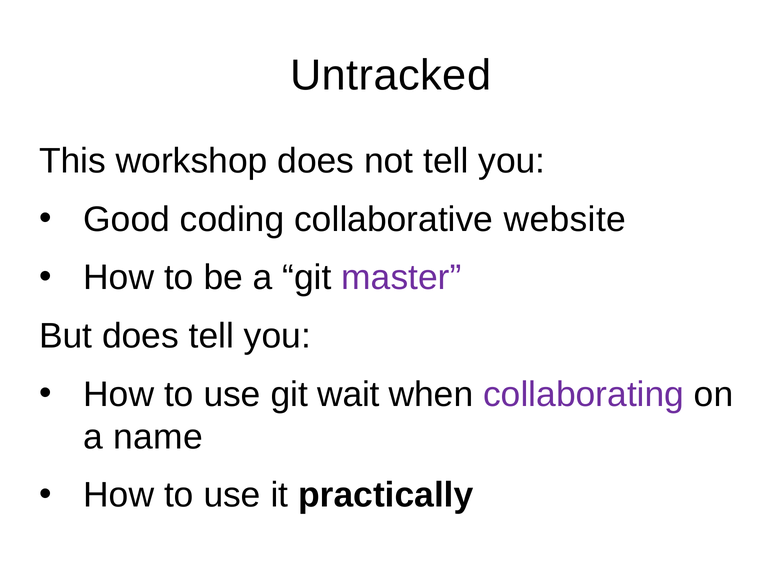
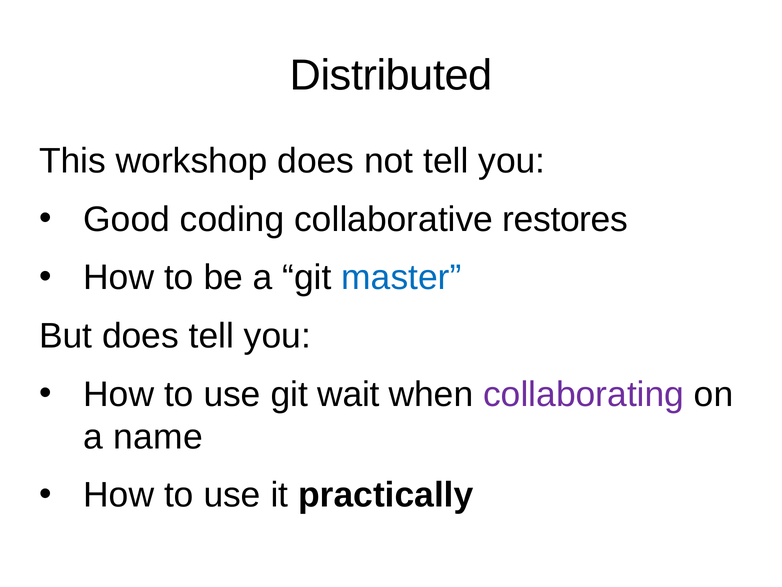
Untracked: Untracked -> Distributed (391, 75)
website: website -> restores (565, 219)
master colour: purple -> blue (401, 277)
